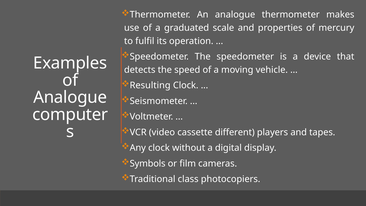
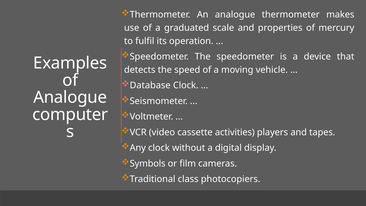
Resulting: Resulting -> Database (150, 85)
different: different -> activities (235, 132)
